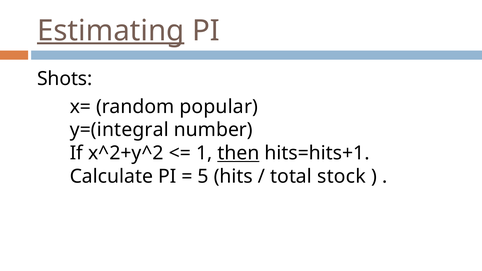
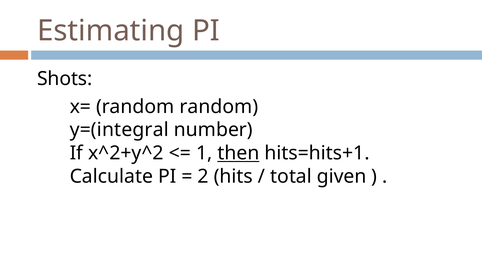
Estimating underline: present -> none (111, 31)
random popular: popular -> random (219, 107)
5: 5 -> 2 (203, 177)
stock: stock -> given (342, 177)
